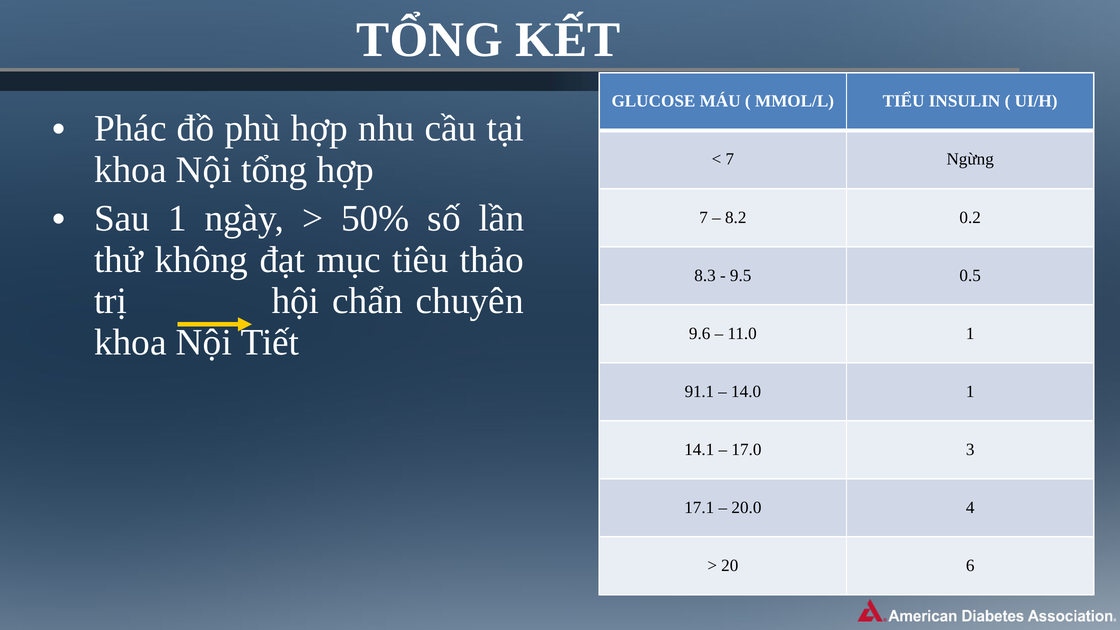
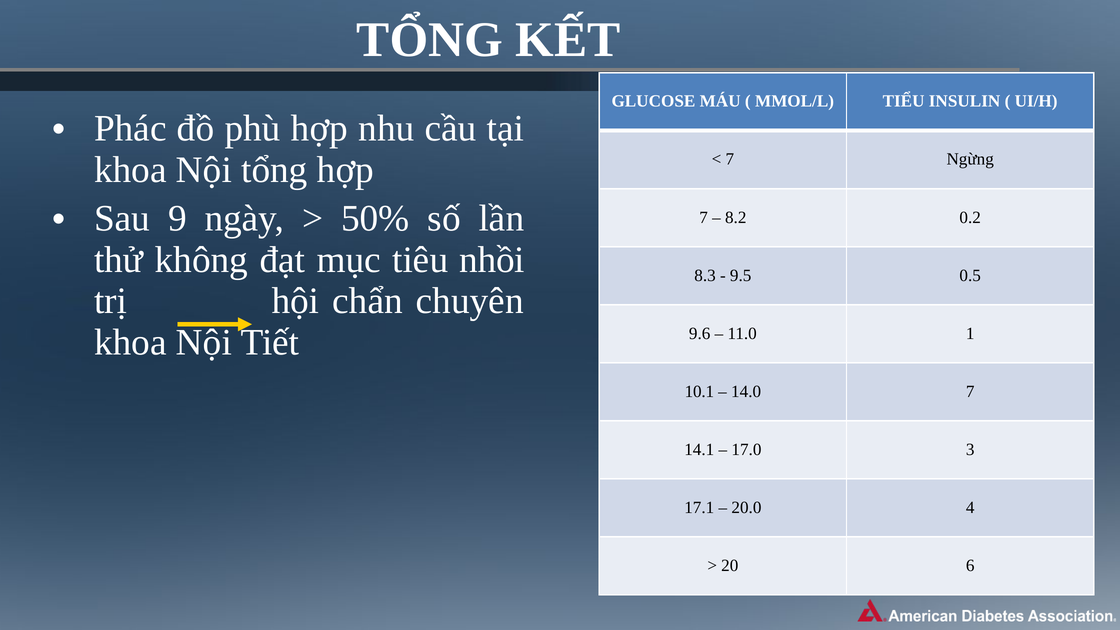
Sau 1: 1 -> 9 (177, 219)
thảo: thảo -> nhồi (492, 260)
91.1: 91.1 -> 10.1 (699, 391)
14.0 1: 1 -> 7 (970, 391)
